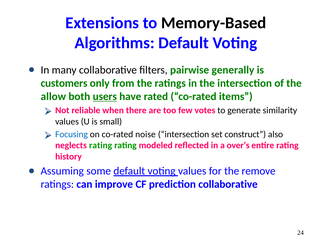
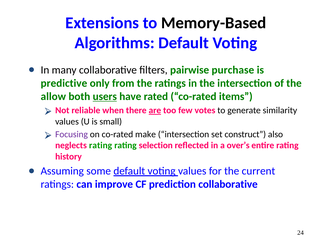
generally: generally -> purchase (233, 70)
customers: customers -> predictive (64, 83)
are underline: none -> present (155, 110)
Focusing colour: blue -> purple (72, 134)
noise: noise -> make (146, 134)
modeled: modeled -> selection (156, 145)
remove: remove -> current (258, 171)
